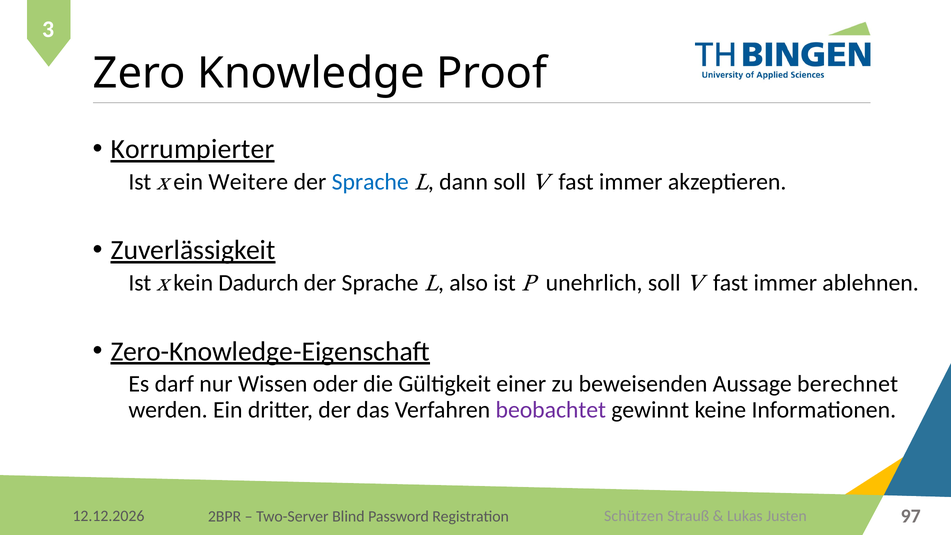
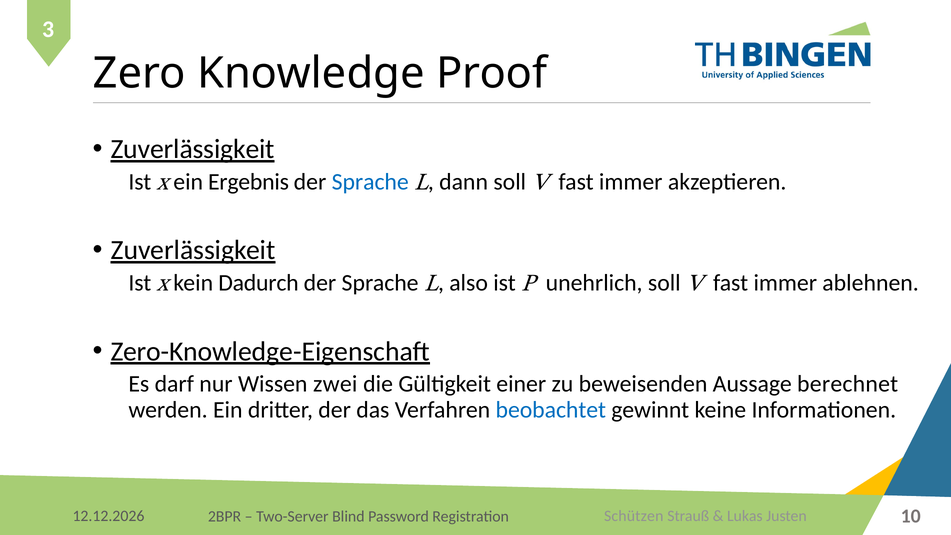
Korrumpierter: Korrumpierter -> Zuverlässigkeit (193, 149)
Weitere: Weitere -> Ergebnis (248, 182)
oder: oder -> zwei (335, 384)
beobachtet colour: purple -> blue (551, 410)
97: 97 -> 10 (911, 516)
